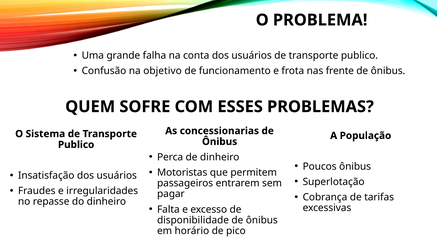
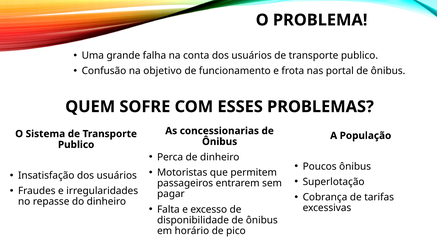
frente: frente -> portal (340, 71)
